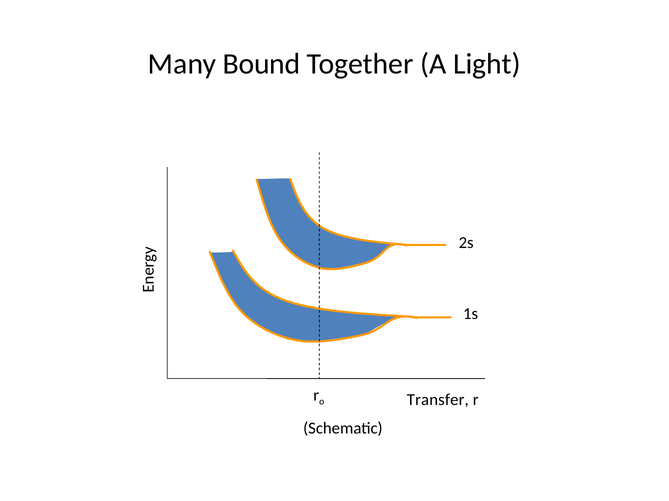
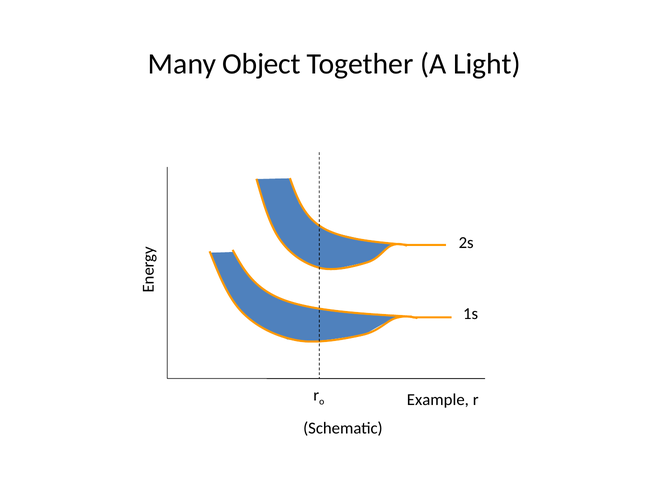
Bound: Bound -> Object (262, 64)
Transfer: Transfer -> Example (438, 401)
